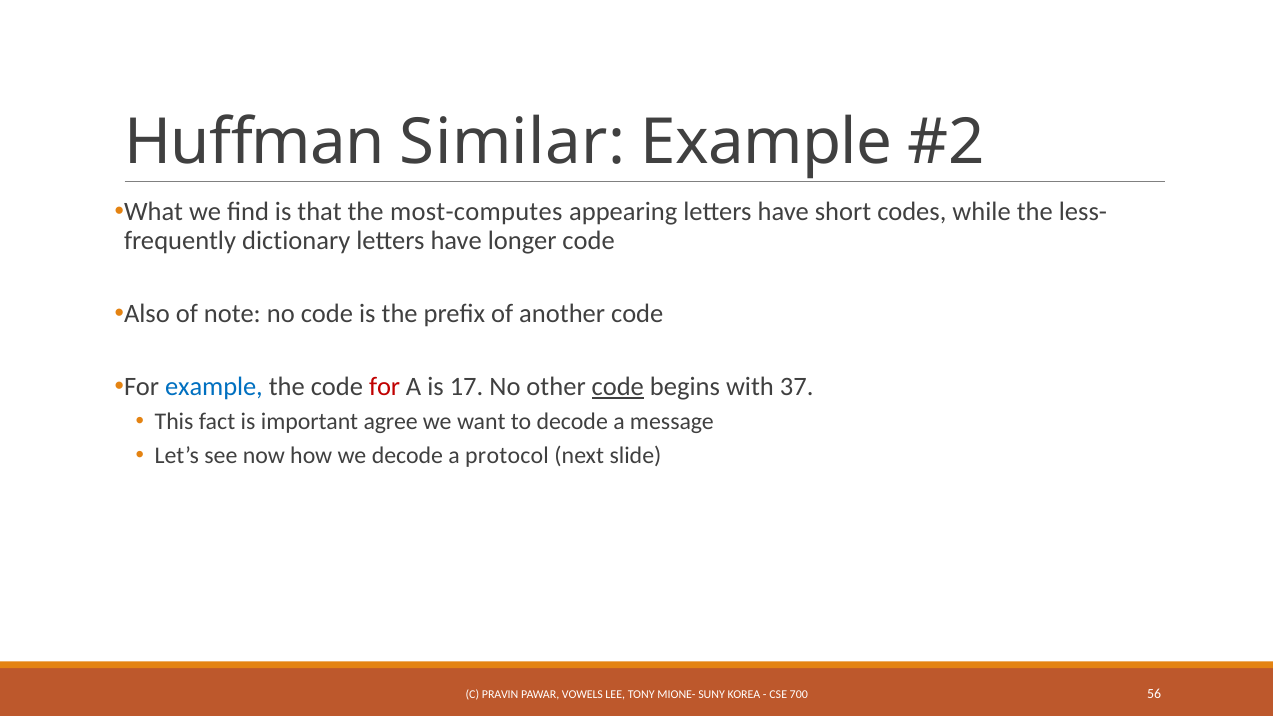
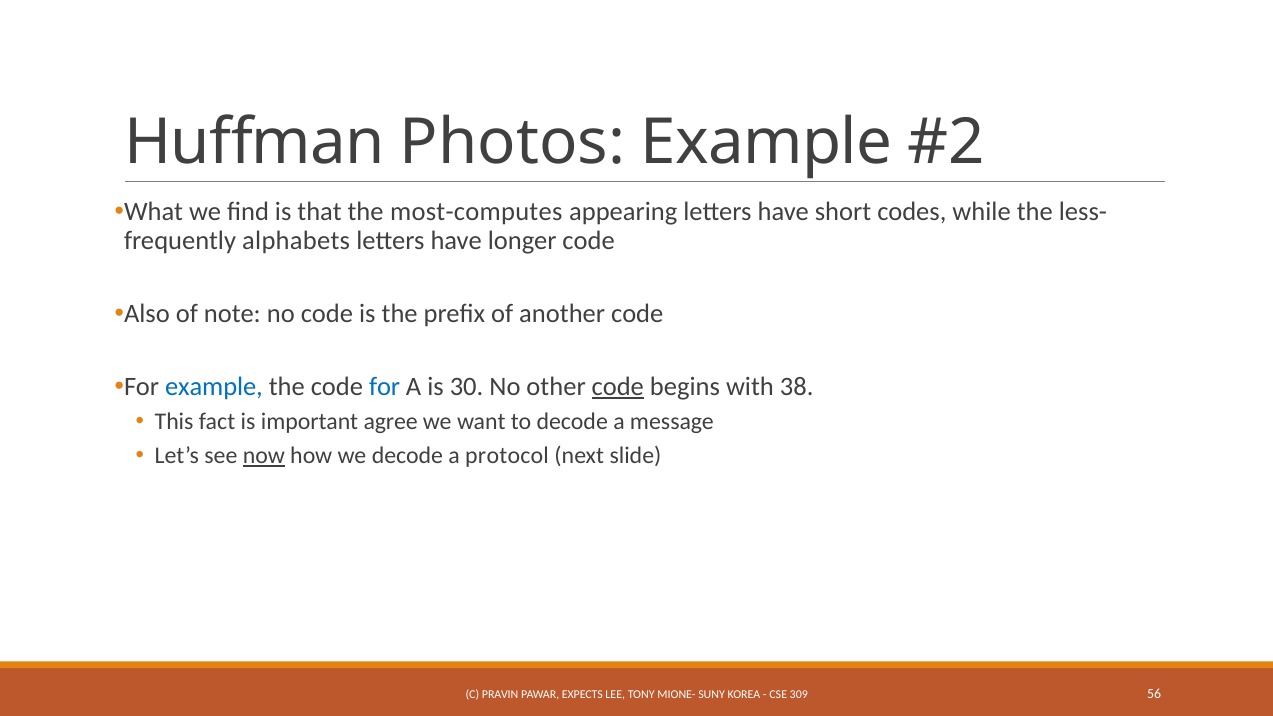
Similar: Similar -> Photos (513, 143)
dictionary: dictionary -> alphabets (296, 240)
for colour: red -> blue (385, 387)
17: 17 -> 30 (467, 387)
37: 37 -> 38 (797, 387)
now underline: none -> present (264, 456)
VOWELS: VOWELS -> EXPECTS (582, 694)
700: 700 -> 309 (799, 694)
